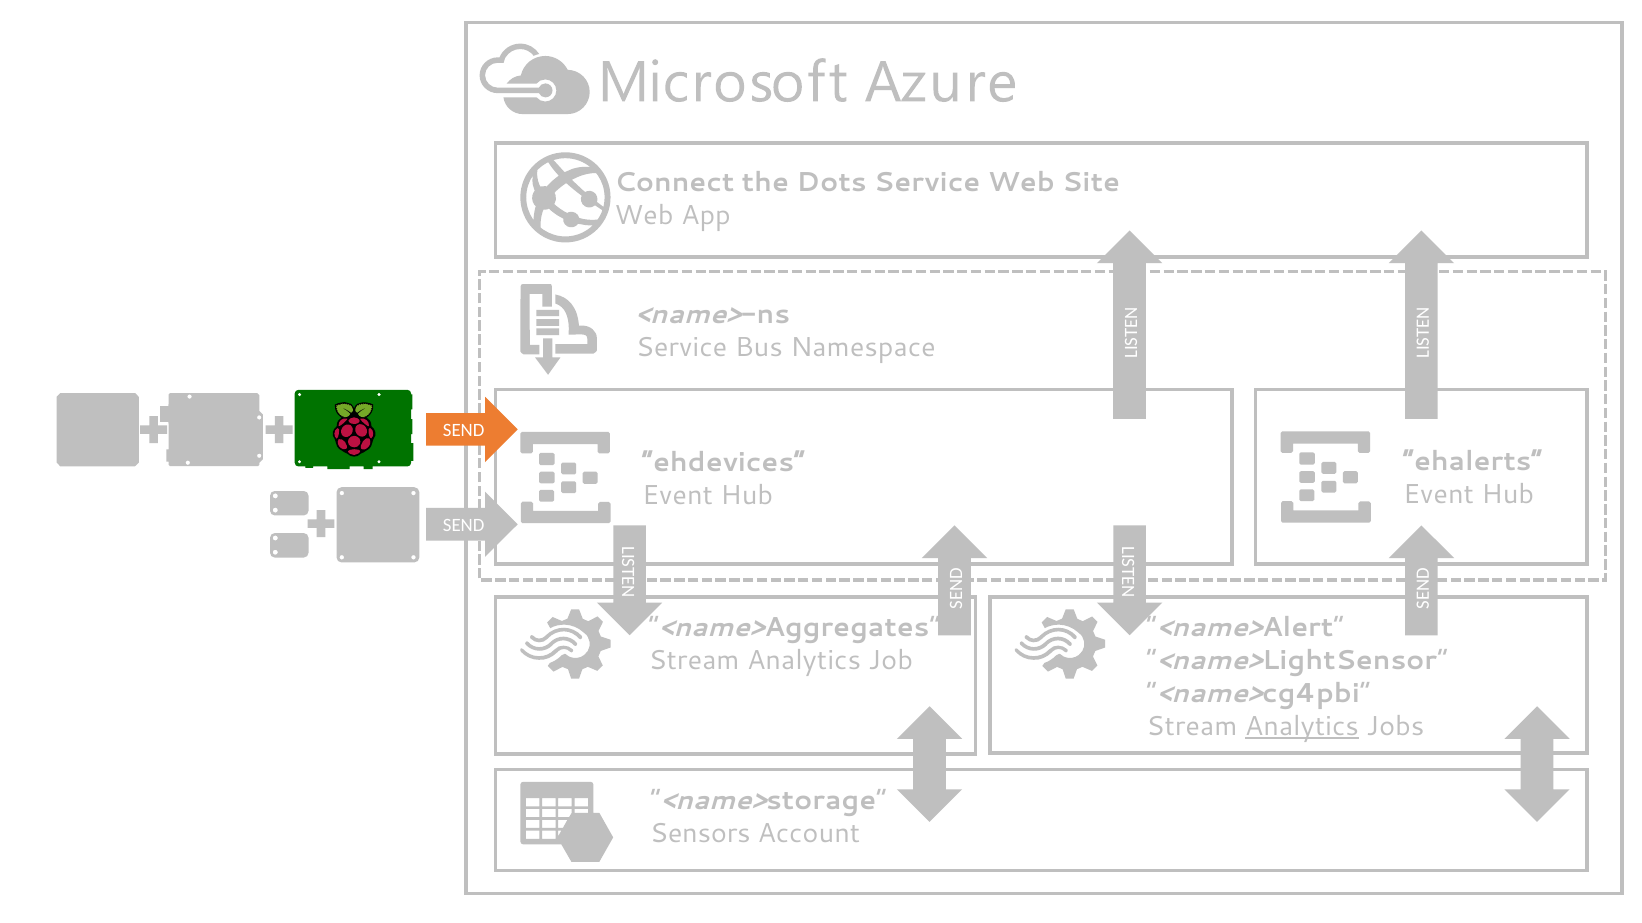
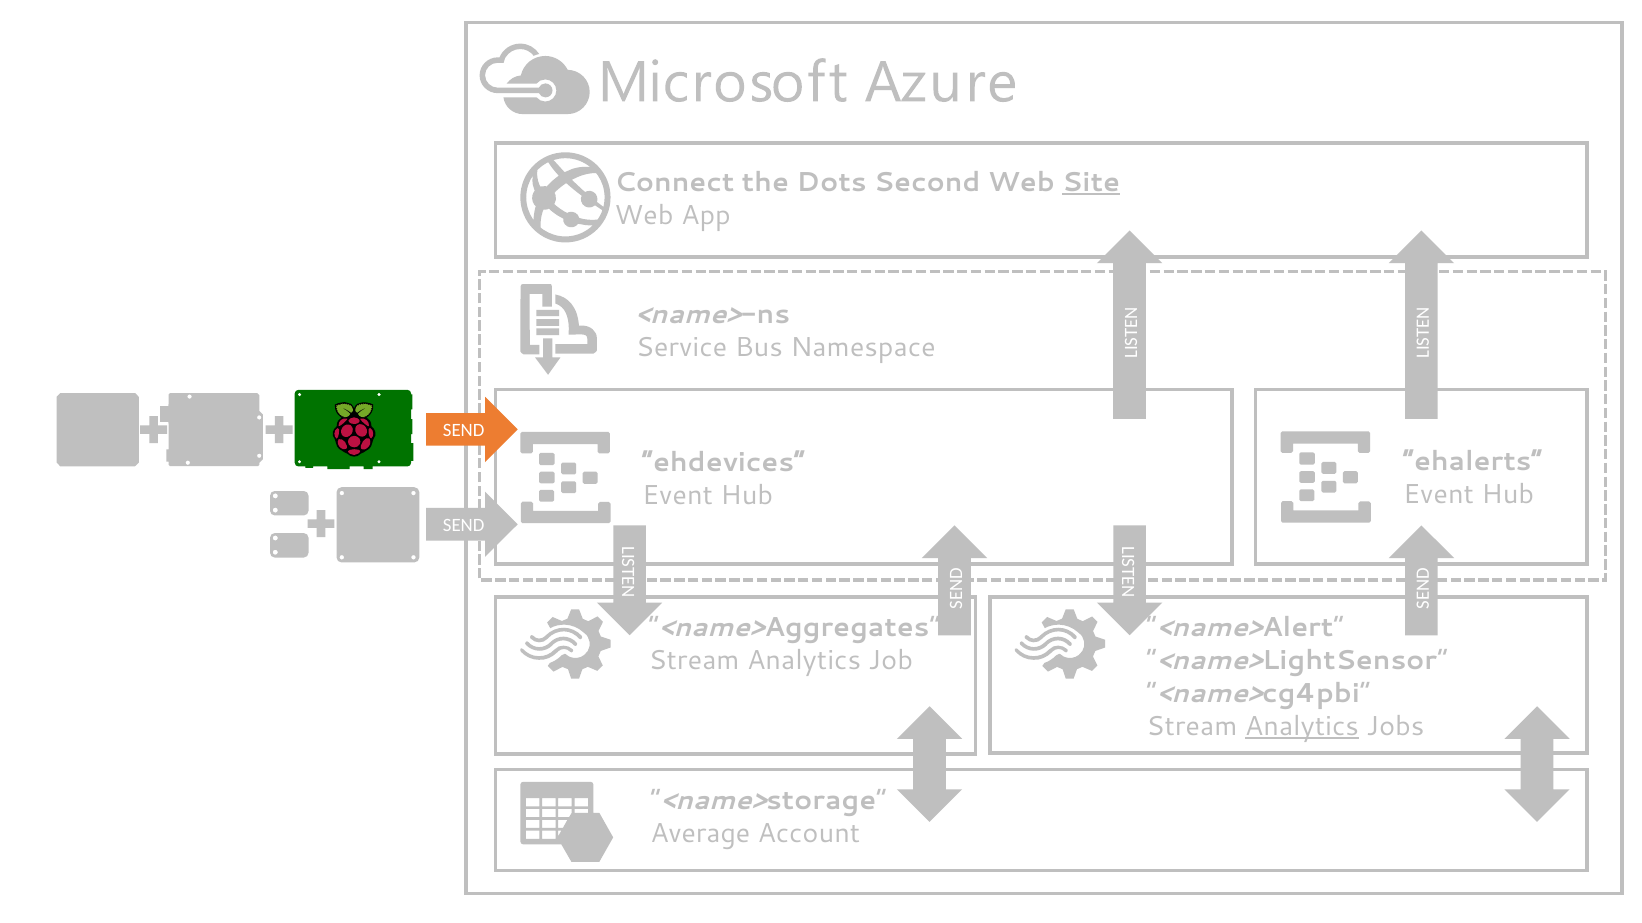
Dots Service: Service -> Second (927, 182)
Site underline: none -> present (1091, 182)
Sensors: Sensors -> Average (700, 834)
